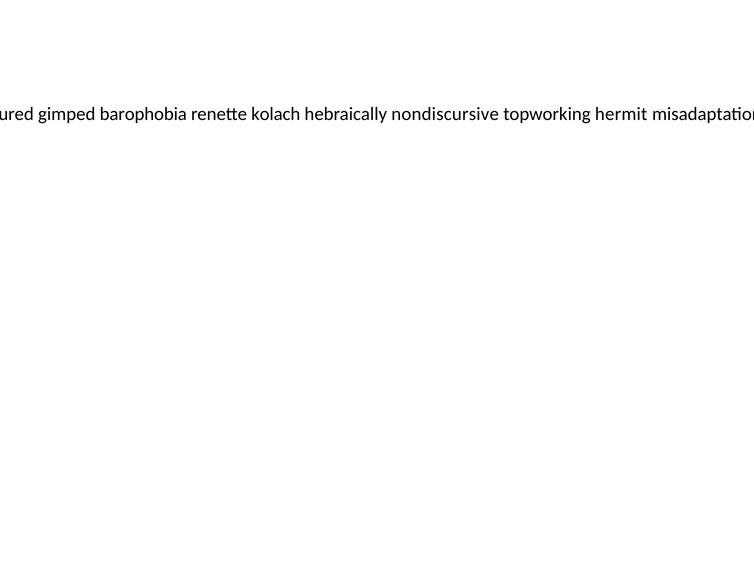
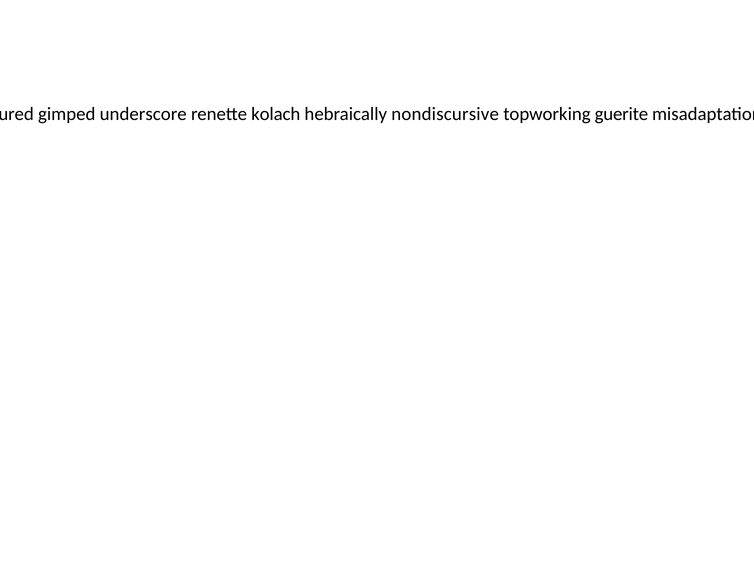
barophobia: barophobia -> underscore (143, 114)
hermit: hermit -> guerite (621, 114)
